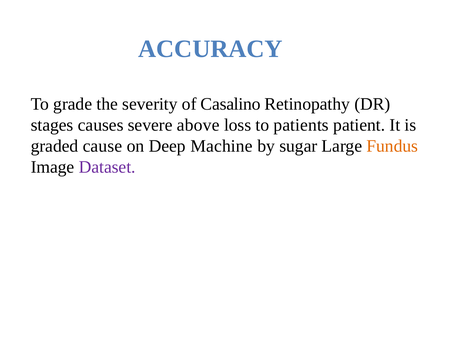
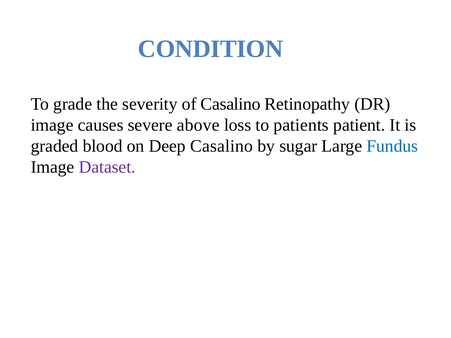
ACCURACY: ACCURACY -> CONDITION (211, 49)
stages: stages -> image (52, 125)
cause: cause -> blood (103, 146)
Deep Machine: Machine -> Casalino (222, 146)
Fundus colour: orange -> blue (392, 146)
